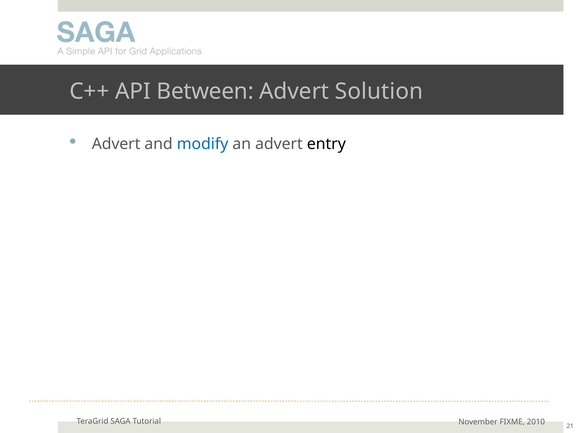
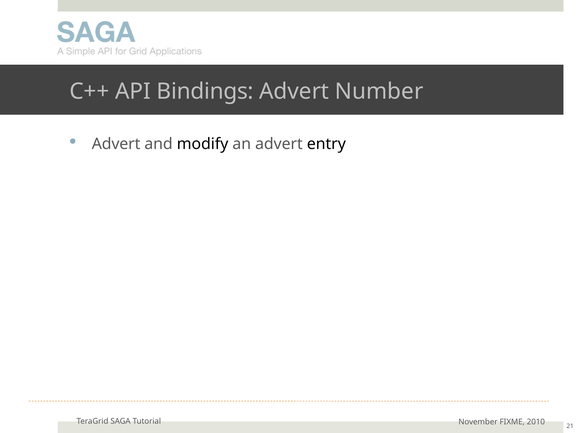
Between: Between -> Bindings (205, 91)
Solution: Solution -> Number (379, 91)
modify colour: blue -> black (203, 144)
